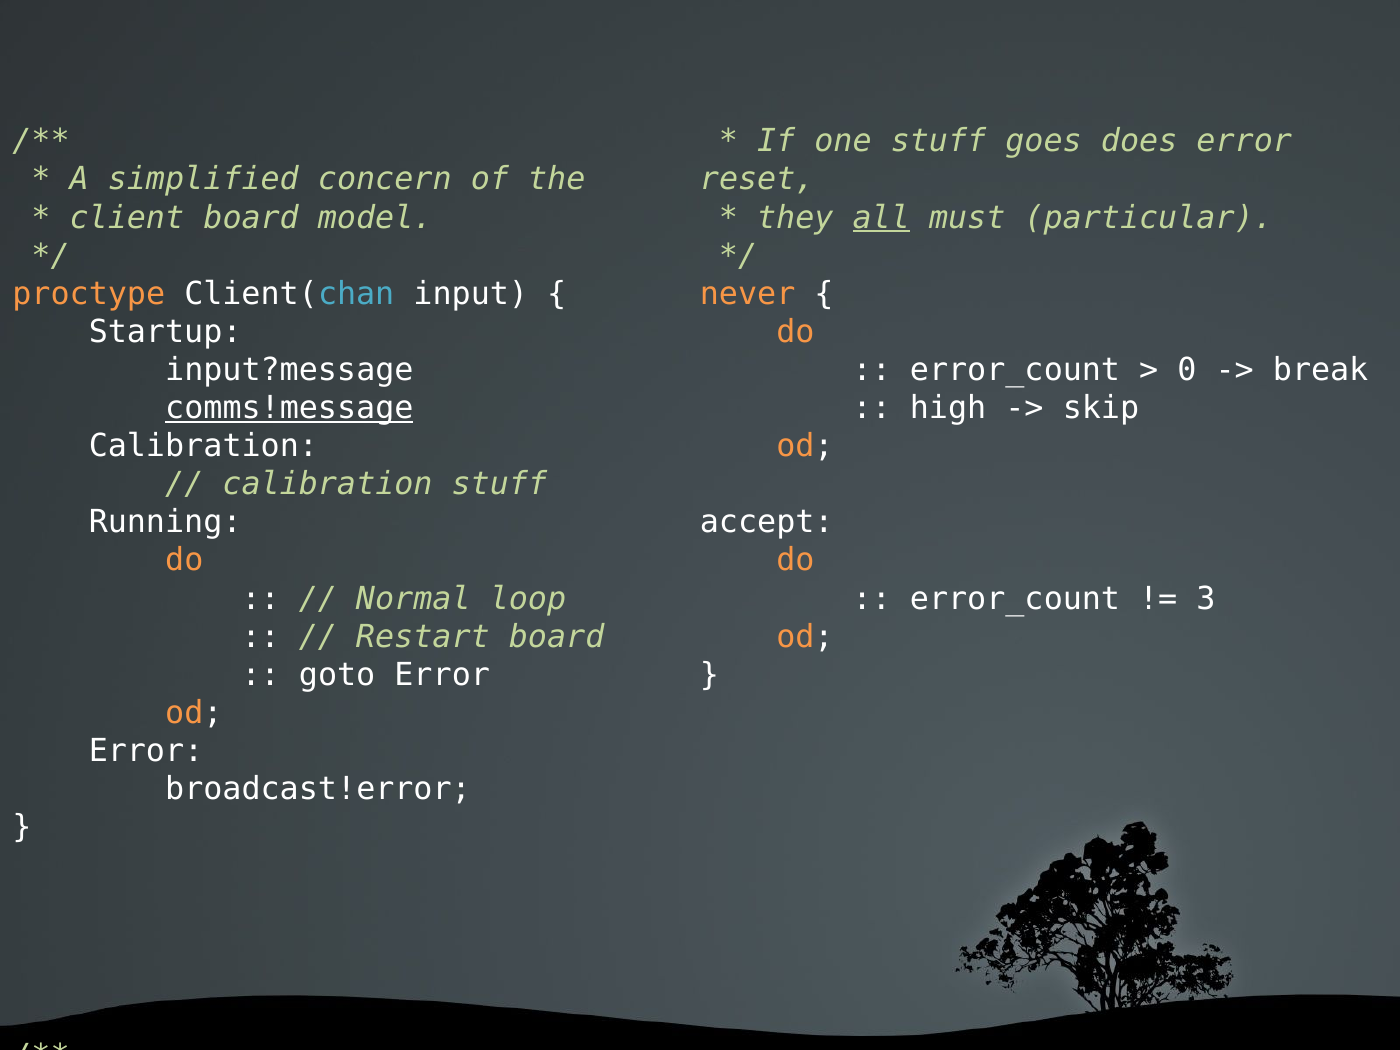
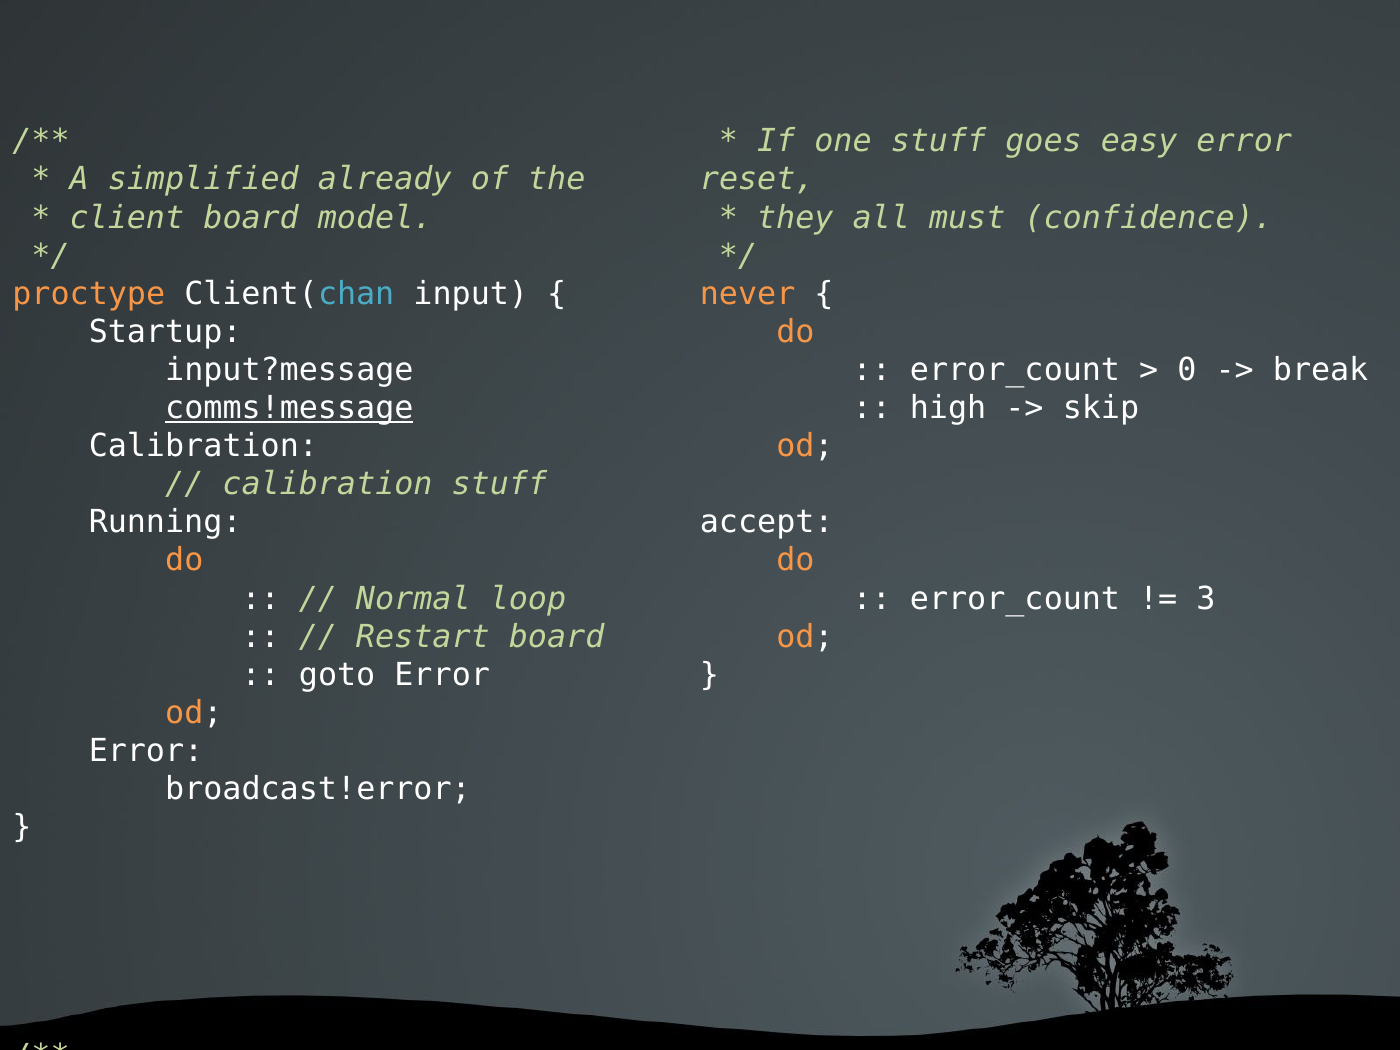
does: does -> easy (1139, 141)
concern: concern -> already (385, 179)
all underline: present -> none (881, 218)
particular: particular -> confidence (1149, 218)
